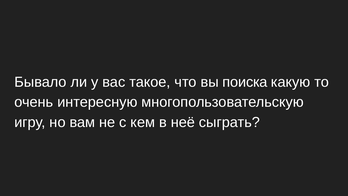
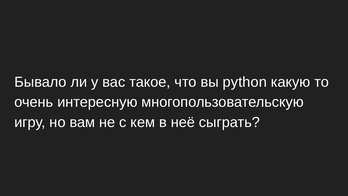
поиска: поиска -> python (245, 82)
